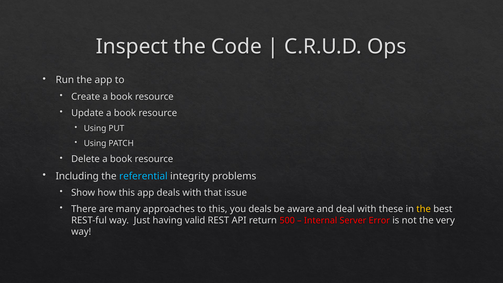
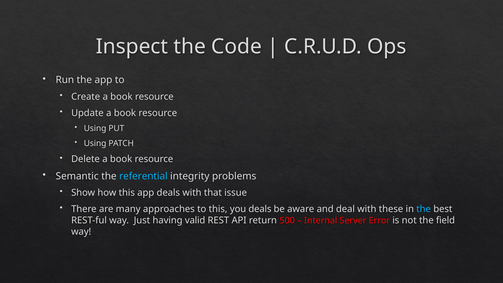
Including: Including -> Semantic (77, 176)
the colour: yellow -> light blue (424, 209)
very: very -> field (445, 220)
